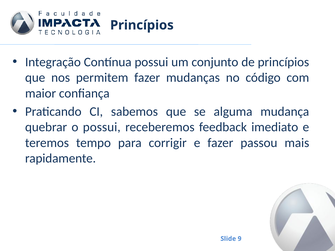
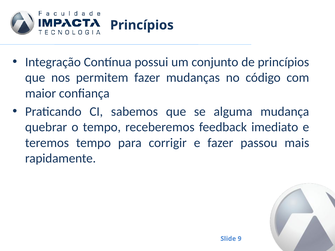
o possui: possui -> tempo (102, 127)
